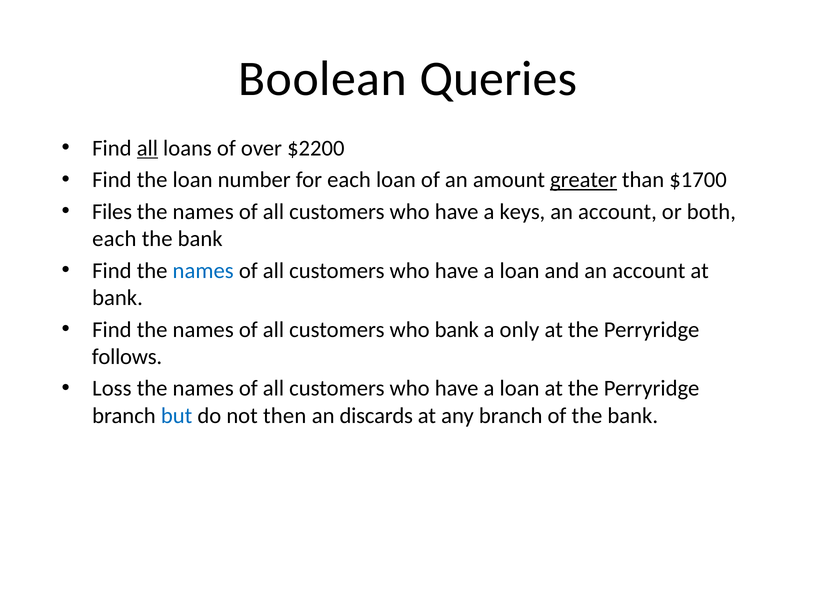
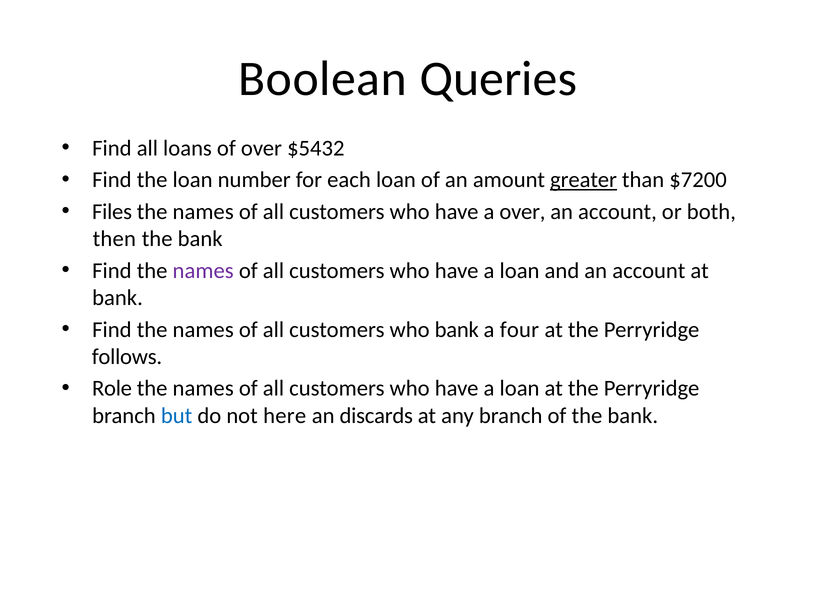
all underline: present -> none (147, 148)
$2200: $2200 -> $5432 (316, 148)
$1700: $1700 -> $7200 (698, 180)
a keys: keys -> over (522, 212)
each: each -> then (114, 239)
names colour: blue -> purple (203, 271)
only: only -> four (519, 330)
Loss: Loss -> Role (112, 389)
then: then -> here (285, 416)
